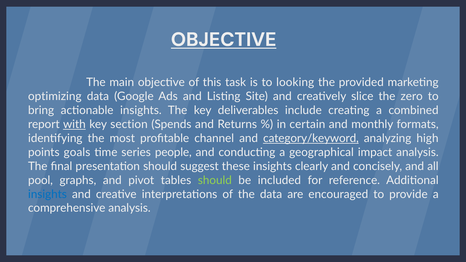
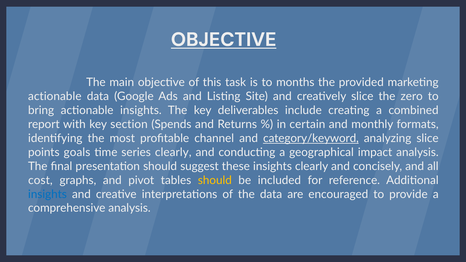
looking: looking -> months (295, 82)
optimizing: optimizing -> actionable (55, 96)
with underline: present -> none (74, 124)
analyzing high: high -> slice (428, 138)
series people: people -> clearly (173, 152)
pool: pool -> cost (40, 180)
should colour: light green -> yellow (215, 180)
